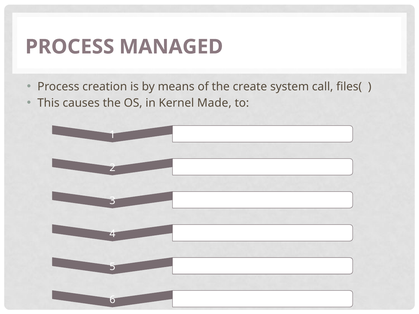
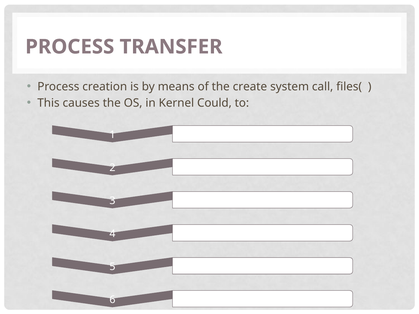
MANAGED: MANAGED -> TRANSFER (171, 47)
Made: Made -> Could (214, 103)
